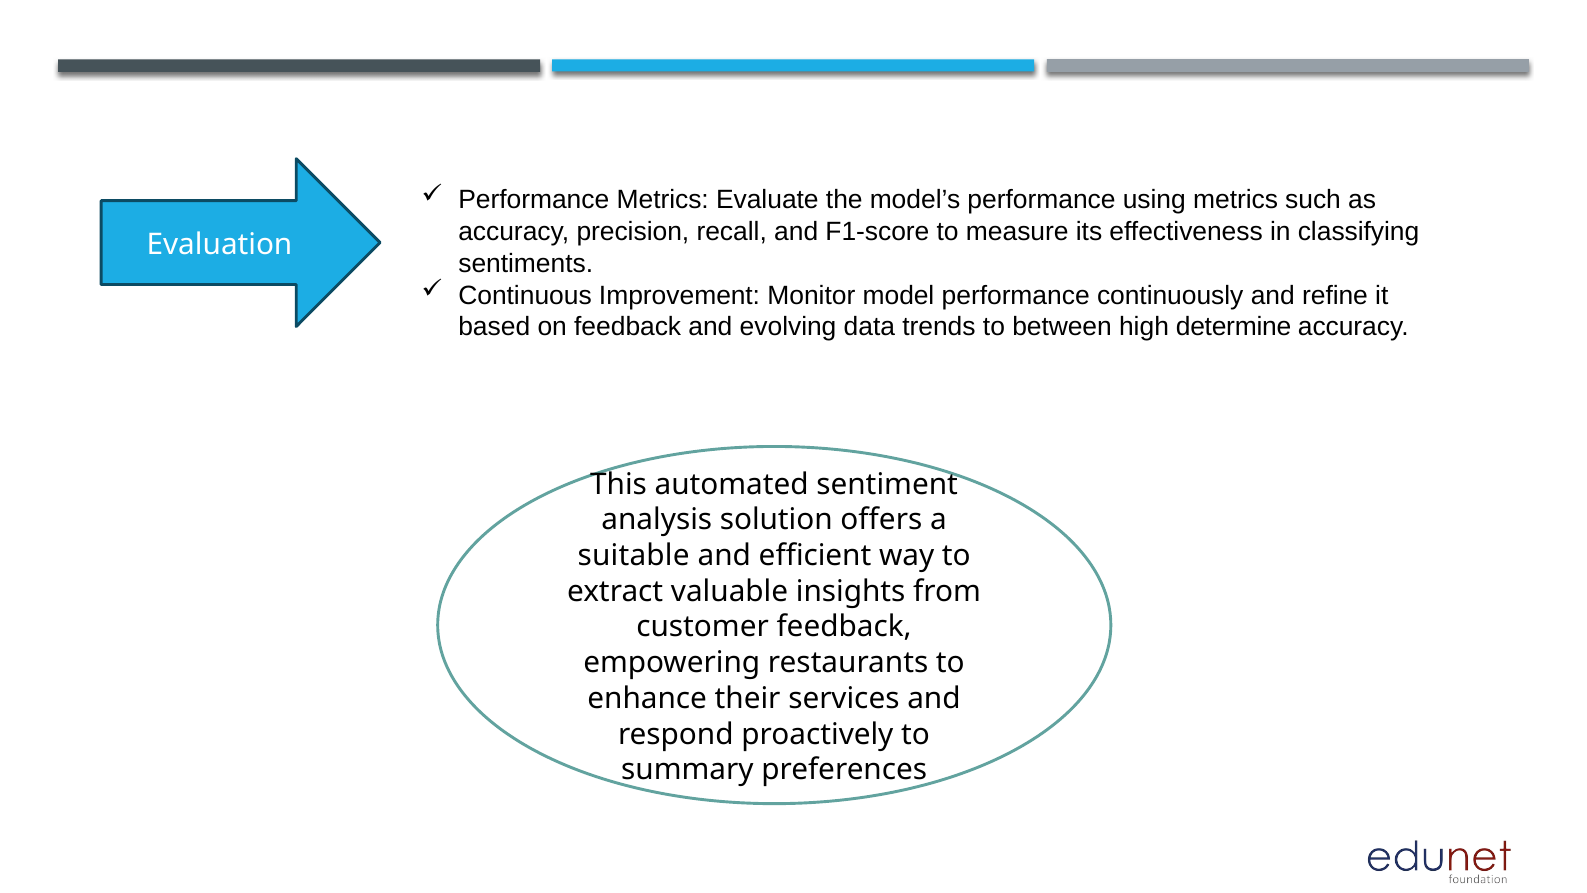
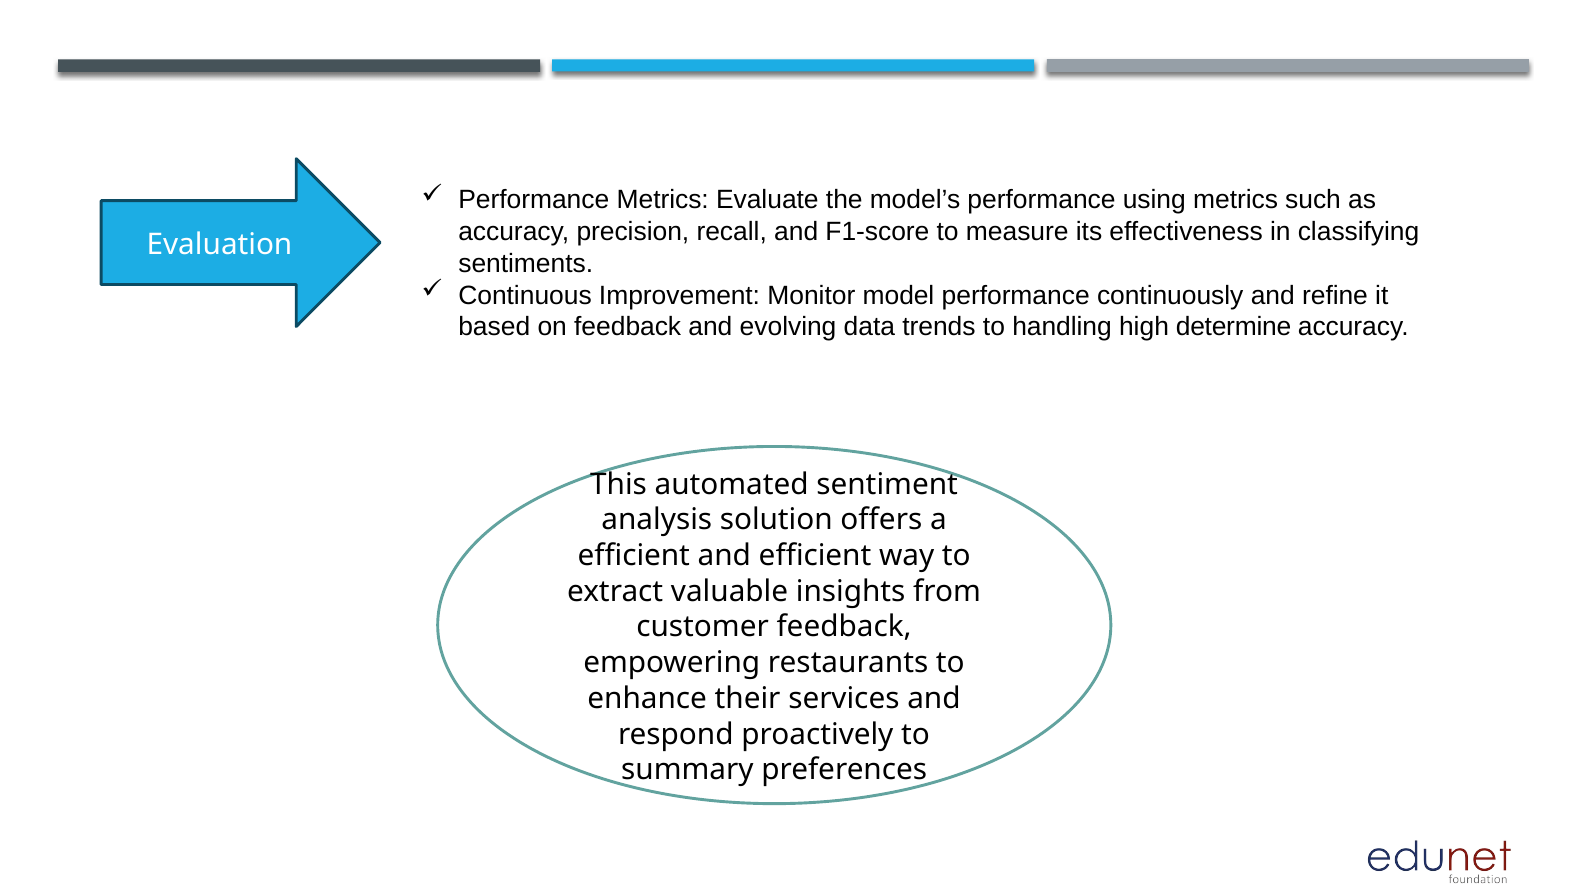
between: between -> handling (1062, 327)
suitable: suitable -> efficient (634, 555)
